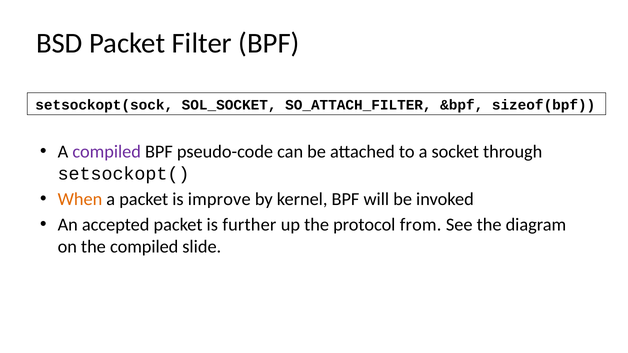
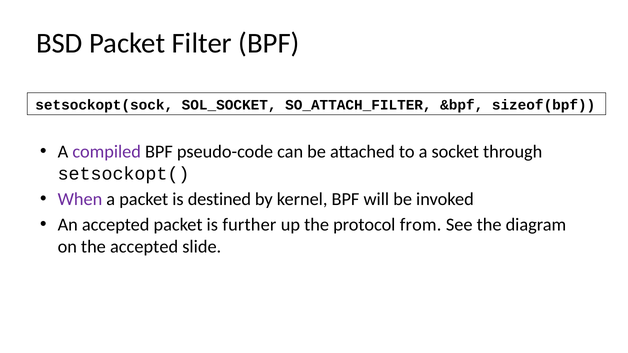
When colour: orange -> purple (80, 200)
improve: improve -> destined (219, 200)
the compiled: compiled -> accepted (144, 247)
